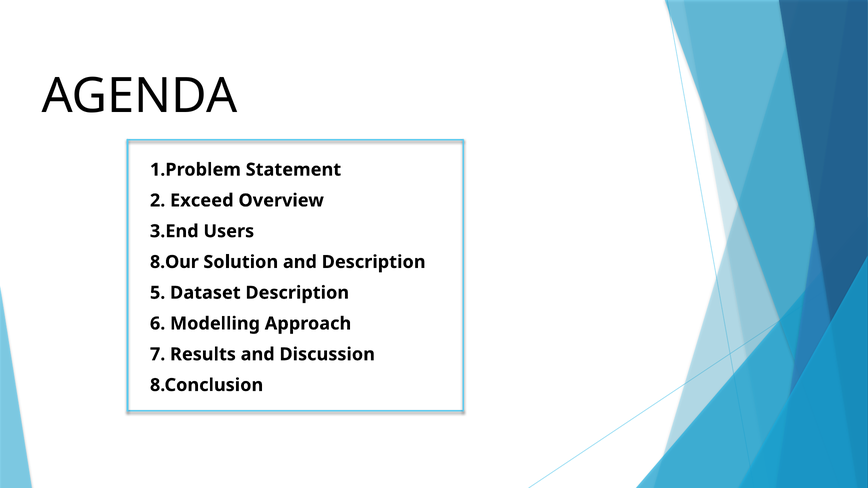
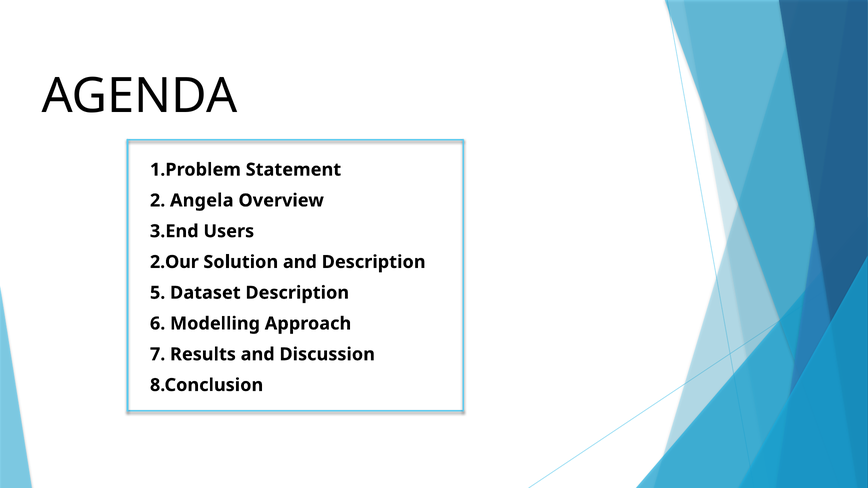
Exceed: Exceed -> Angela (202, 201)
8.Our: 8.Our -> 2.Our (174, 262)
